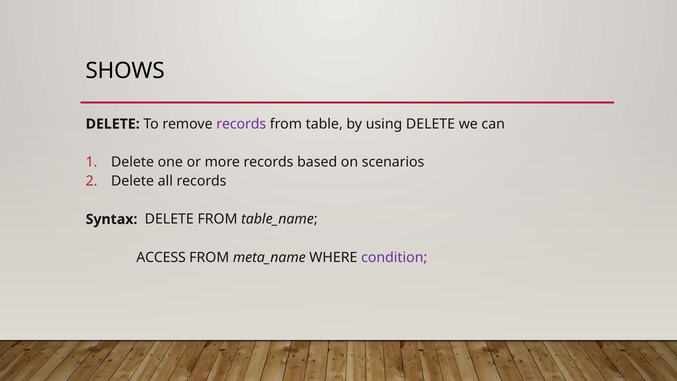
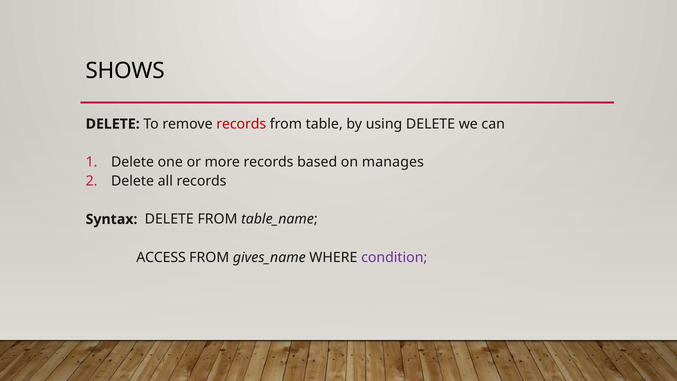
records colour: purple -> red (241, 124)
scenarios: scenarios -> manages (393, 162)
meta_name: meta_name -> gives_name (269, 257)
